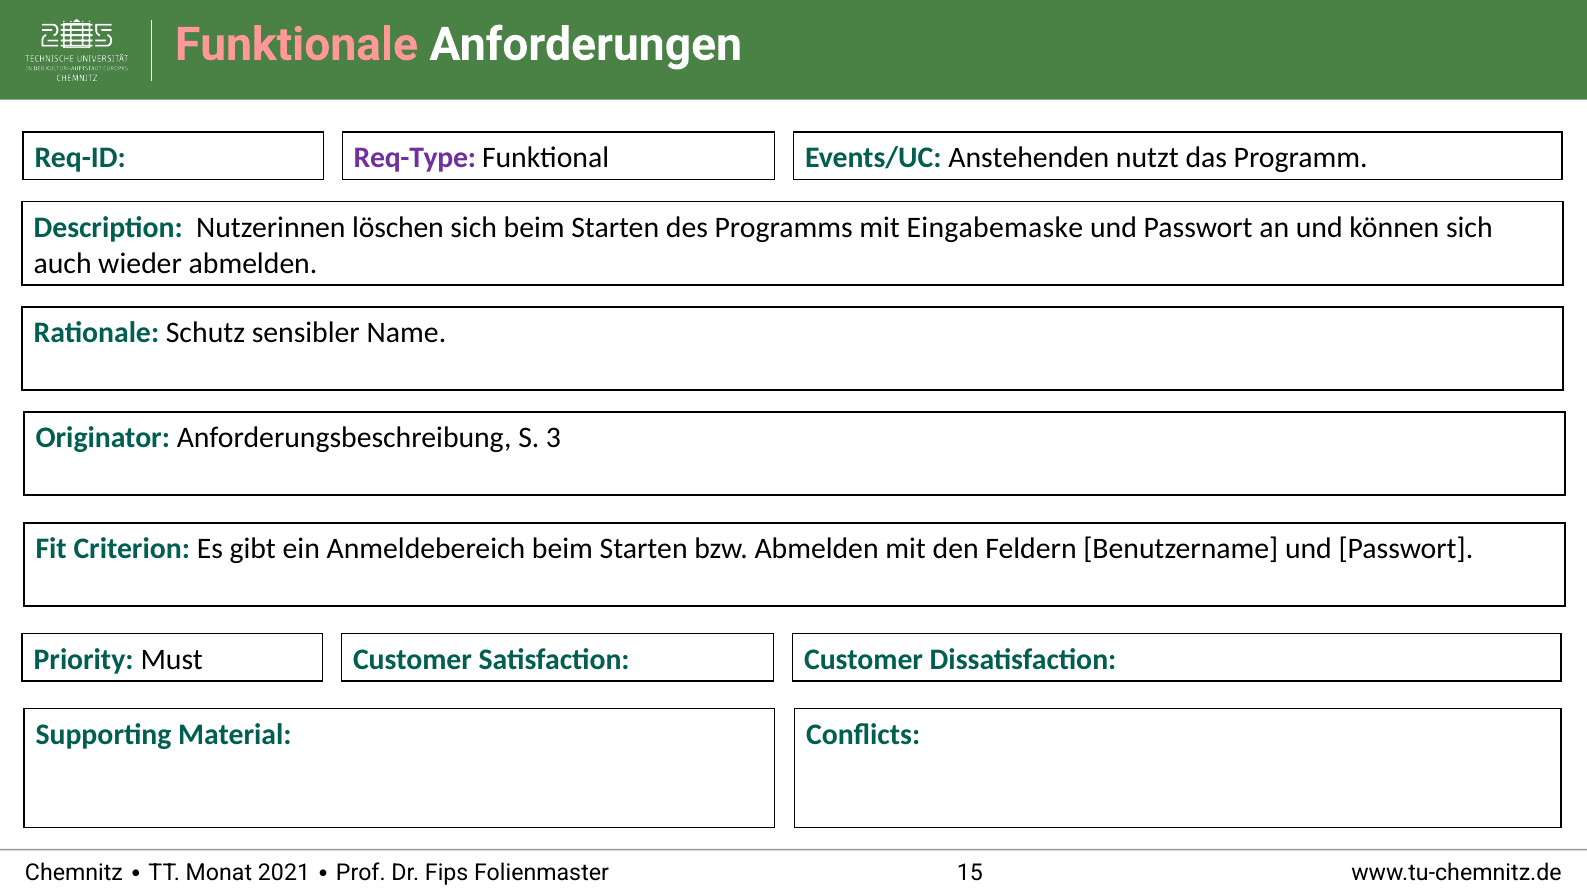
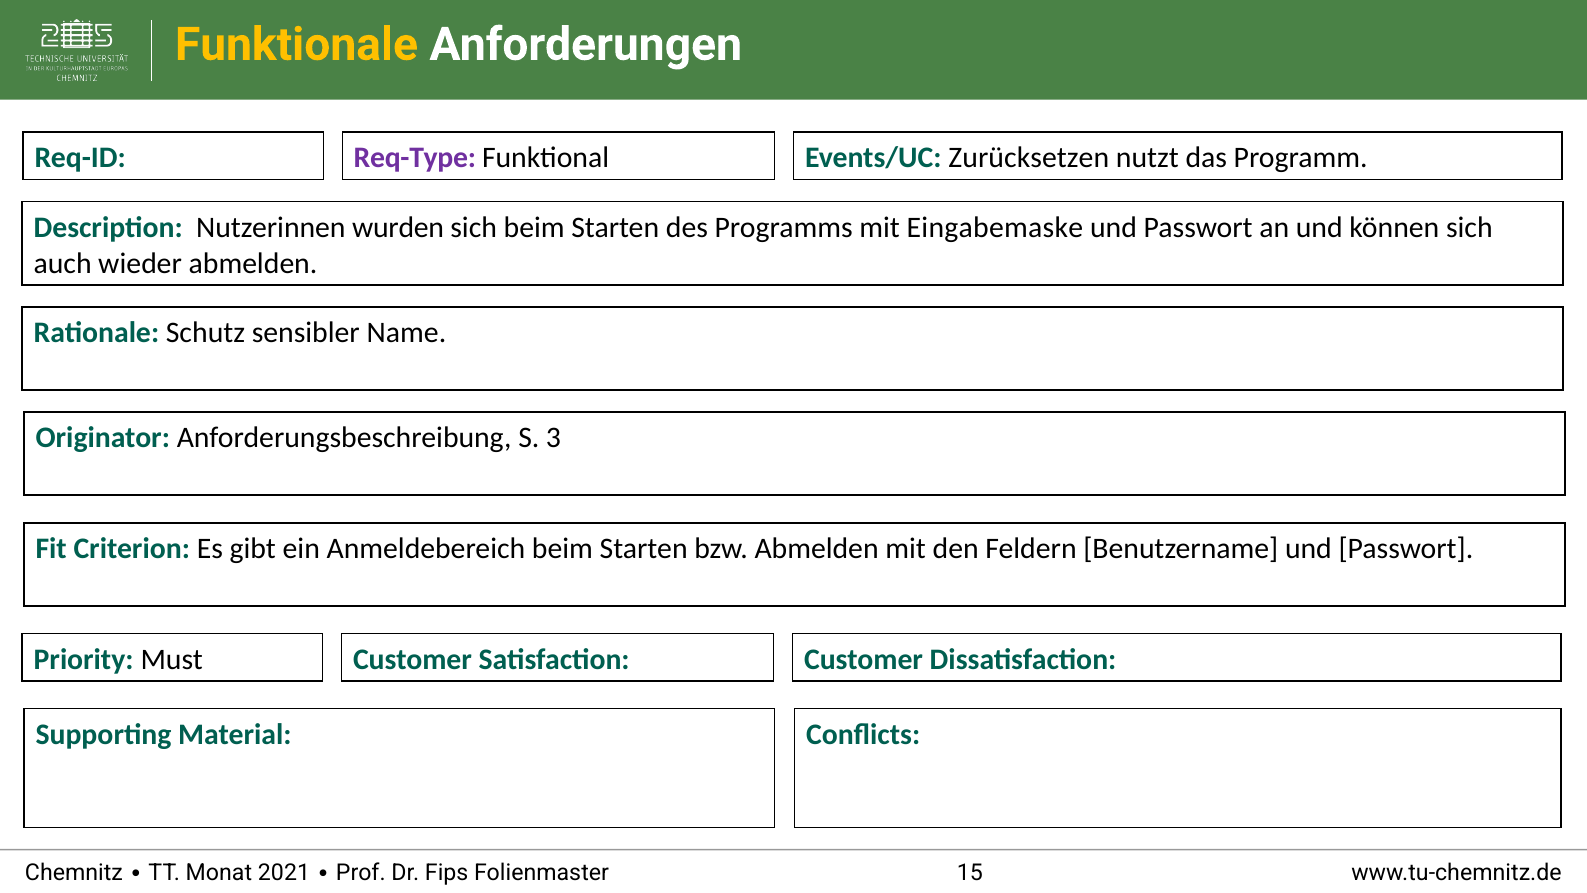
Funktionale colour: pink -> yellow (296, 45)
Anstehenden: Anstehenden -> Zurücksetzen (1029, 158)
löschen: löschen -> wurden (398, 227)
